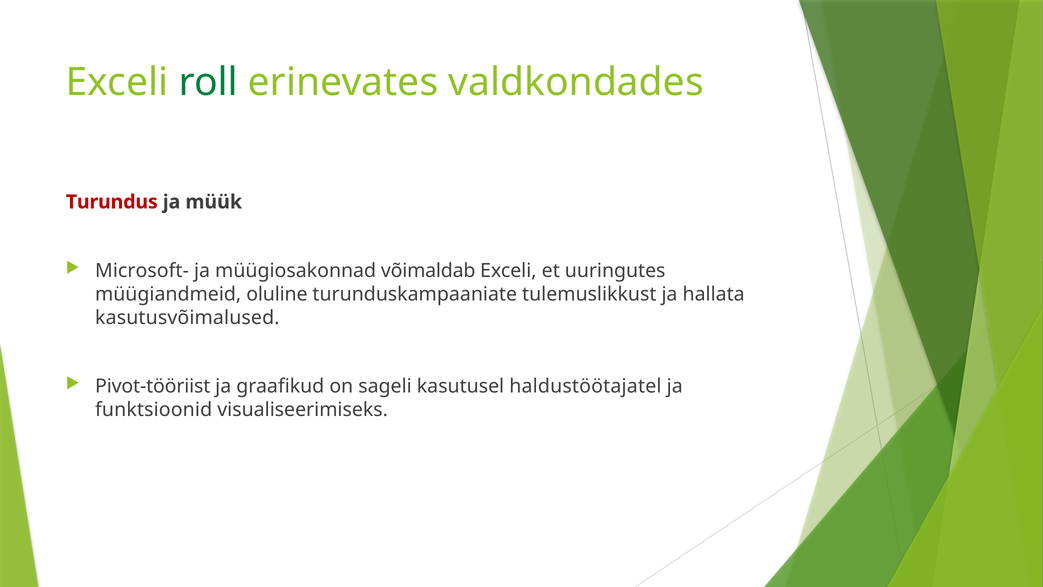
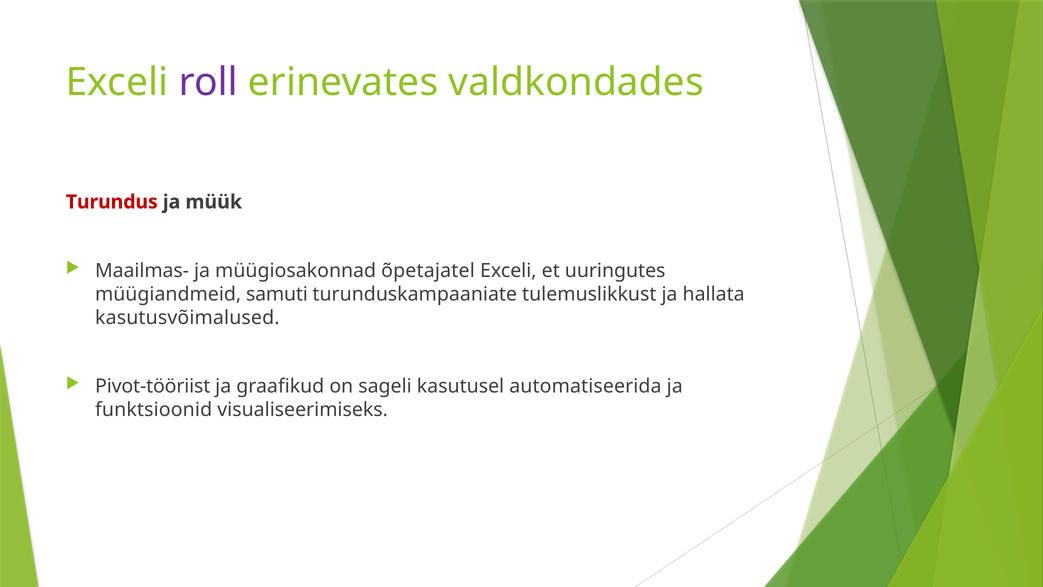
roll colour: green -> purple (208, 82)
Microsoft-: Microsoft- -> Maailmas- (142, 271)
võimaldab: võimaldab -> õpetajatel (428, 271)
oluline: oluline -> samuti (277, 294)
haldustöötajatel: haldustöötajatel -> automatiseerida (585, 386)
